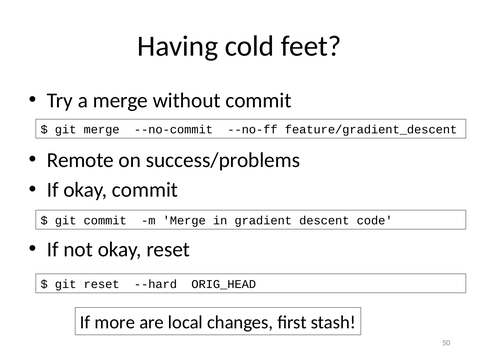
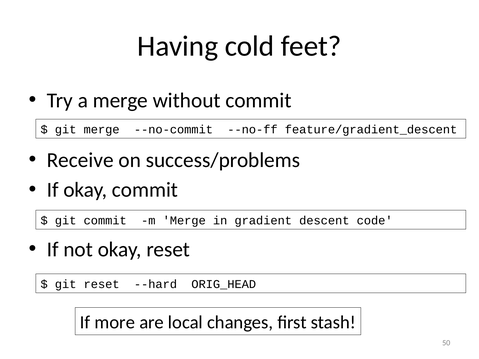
Remote: Remote -> Receive (80, 160)
